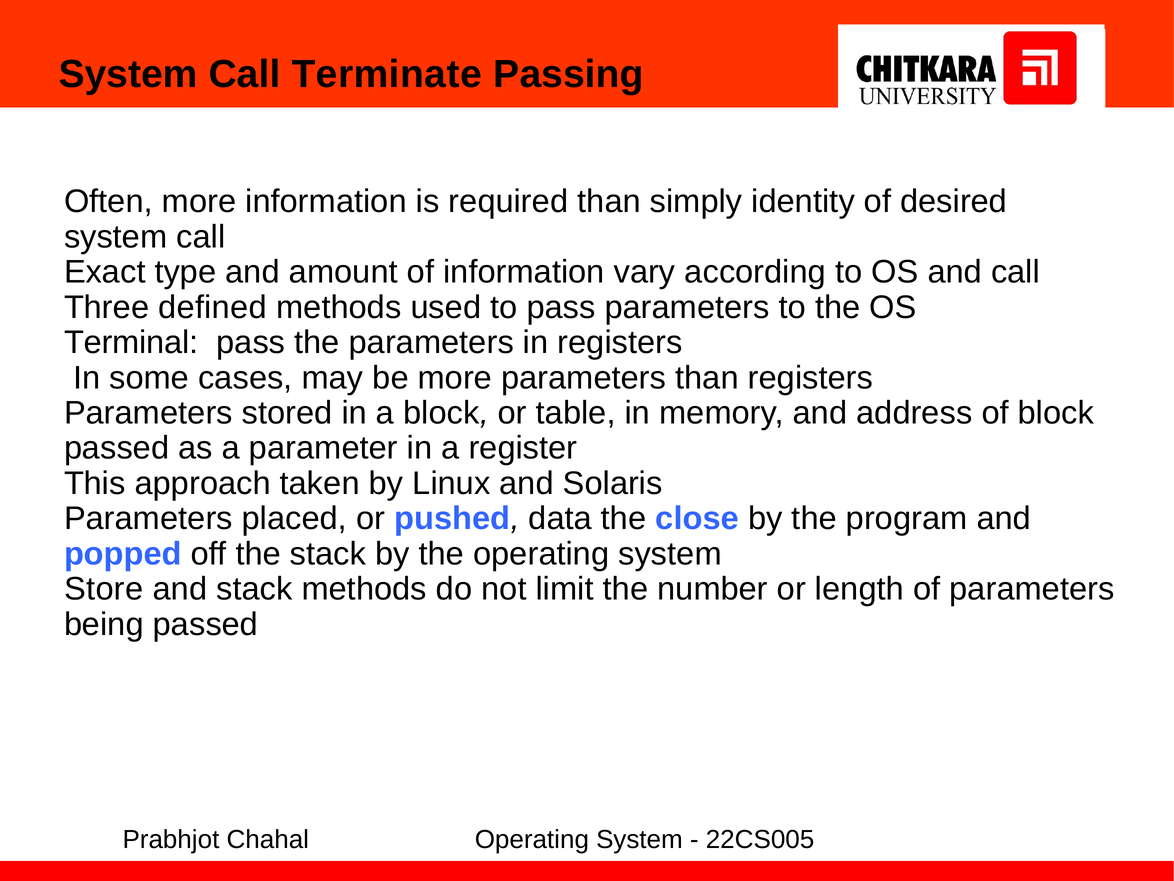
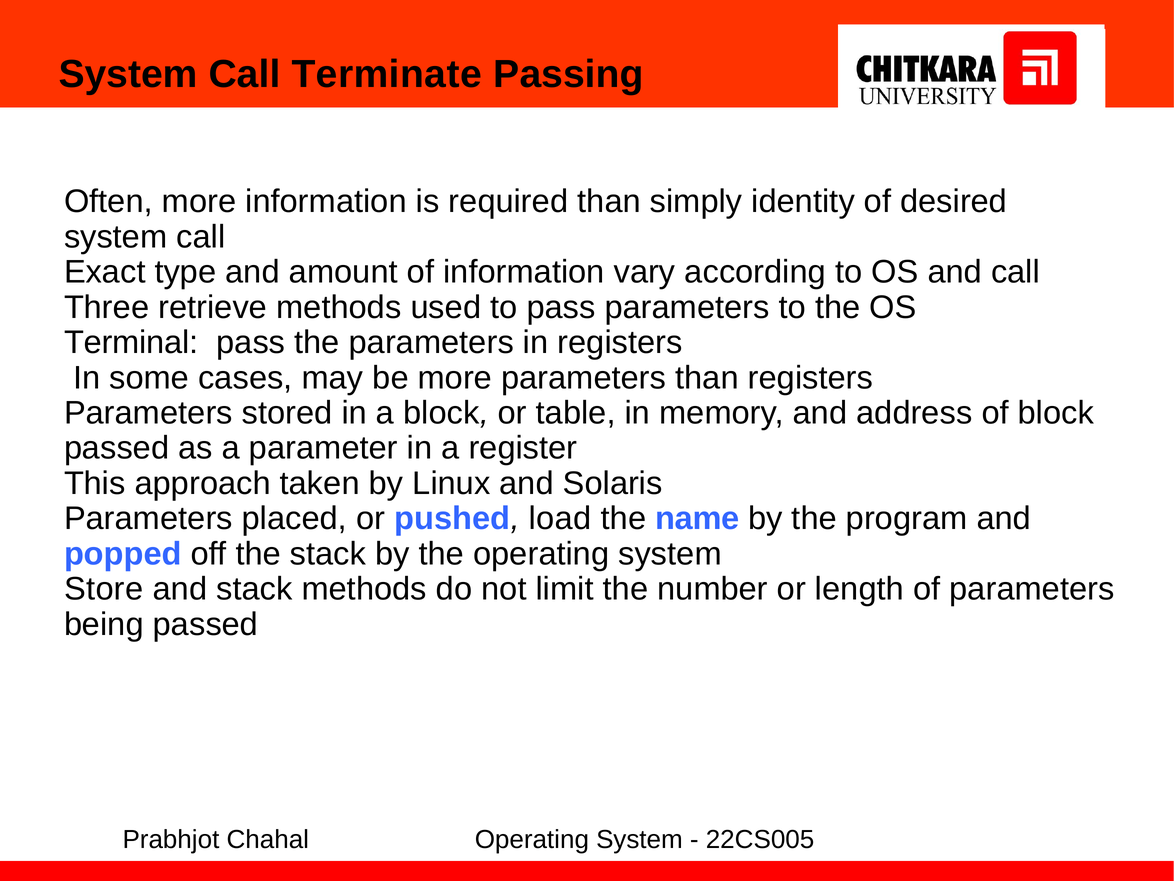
defined: defined -> retrieve (213, 307)
data: data -> load (560, 518)
close: close -> name (697, 518)
